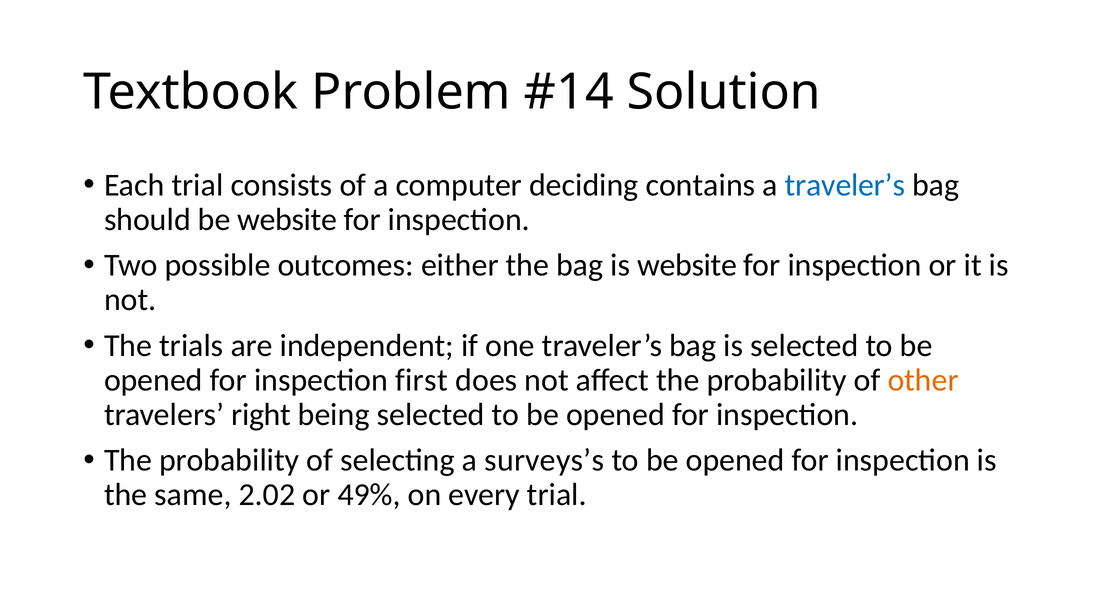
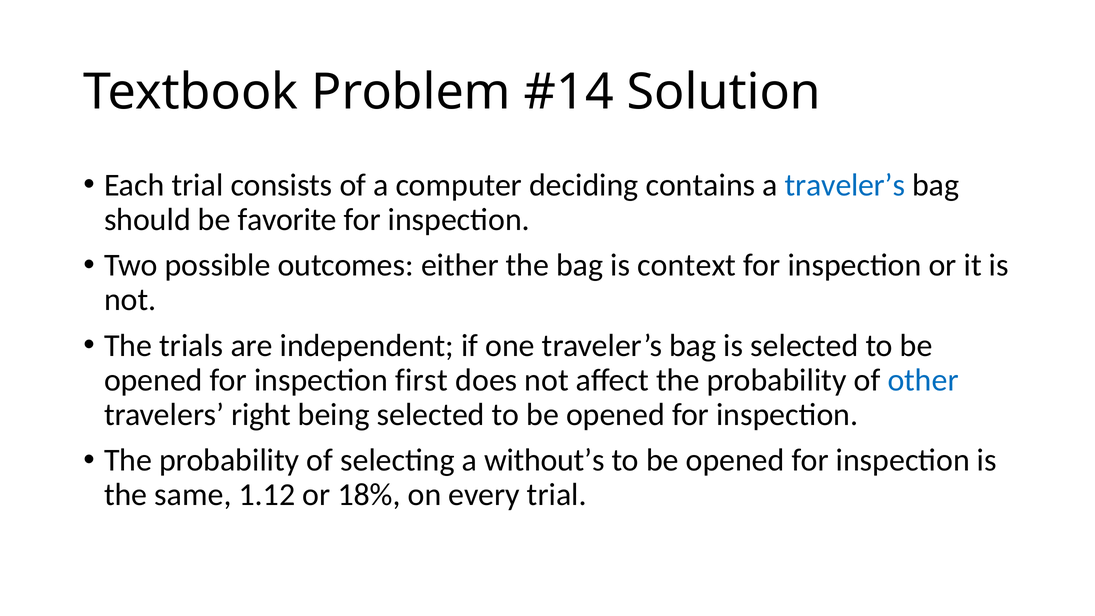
be website: website -> favorite (287, 220)
is website: website -> context (687, 265)
other colour: orange -> blue (923, 380)
surveys’s: surveys’s -> without’s (544, 460)
2.02: 2.02 -> 1.12 (267, 495)
49%: 49% -> 18% (369, 495)
